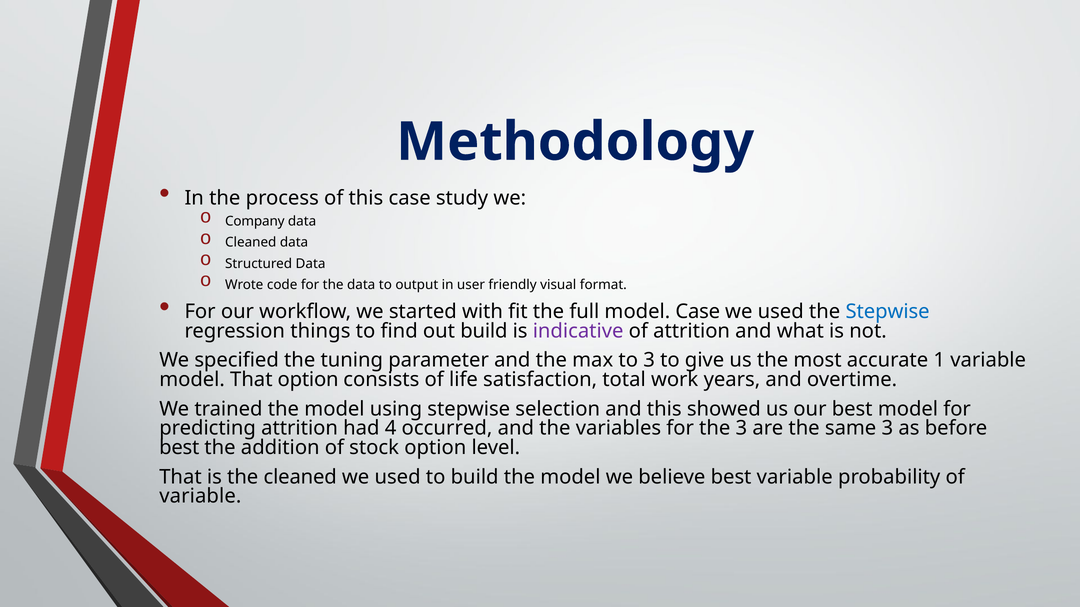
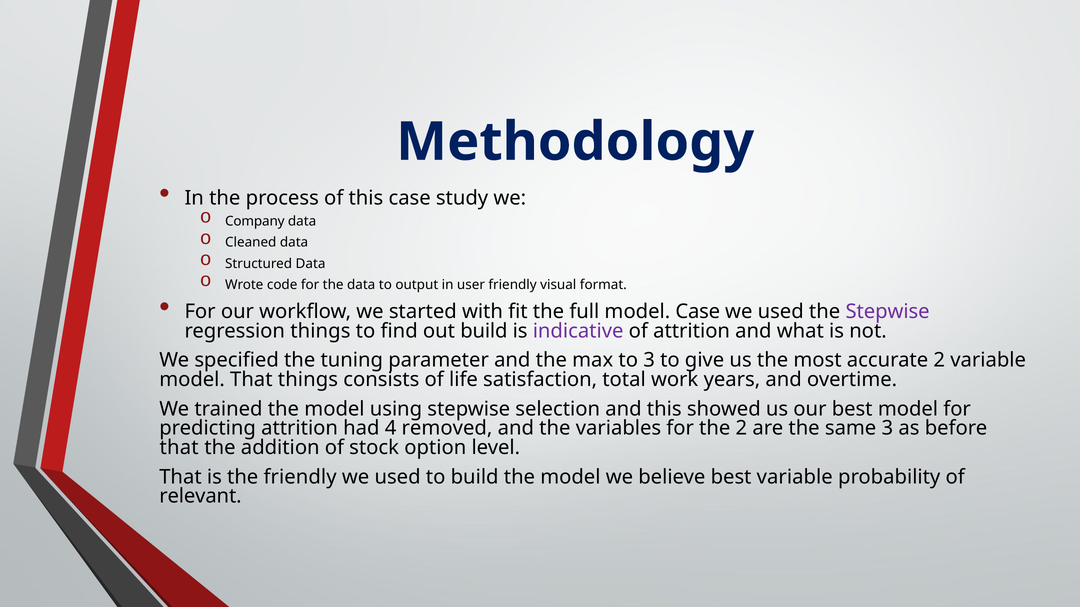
Stepwise colour: blue -> purple (888, 312)
accurate 1: 1 -> 2 (939, 361)
That option: option -> things (308, 380)
occurred: occurred -> removed (447, 429)
the 3: 3 -> 2 (741, 429)
best: best -> that (179, 448)
the cleaned: cleaned -> friendly (300, 477)
variable: variable -> relevant (200, 497)
